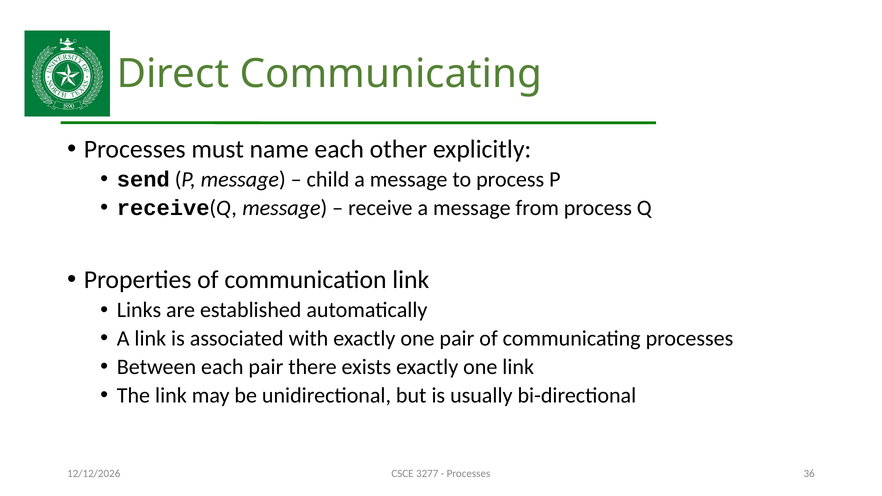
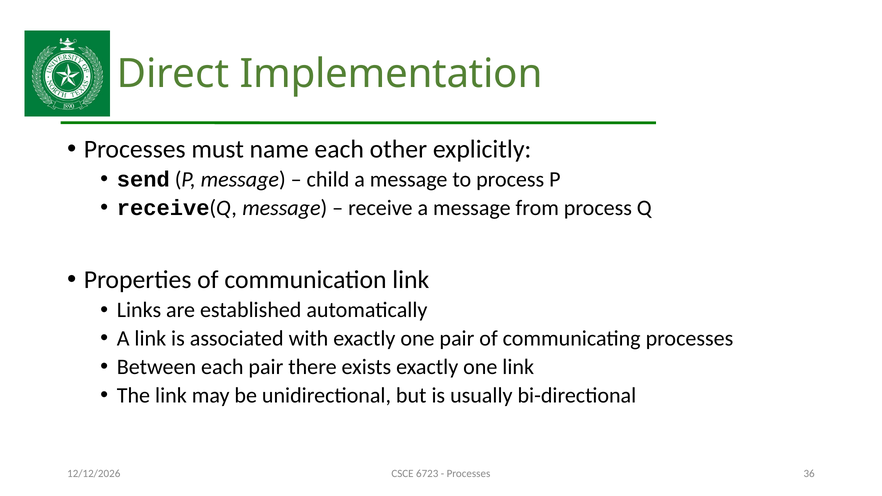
Direct Communicating: Communicating -> Implementation (391, 74)
3277: 3277 -> 6723 (427, 474)
